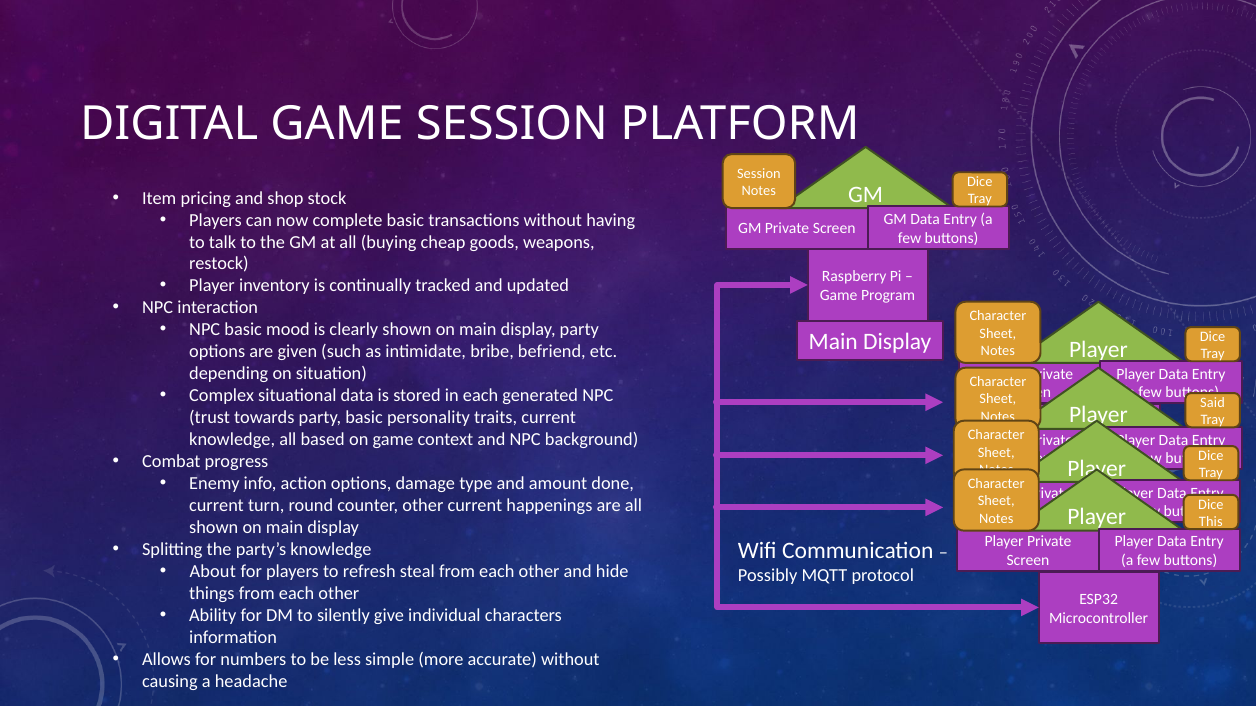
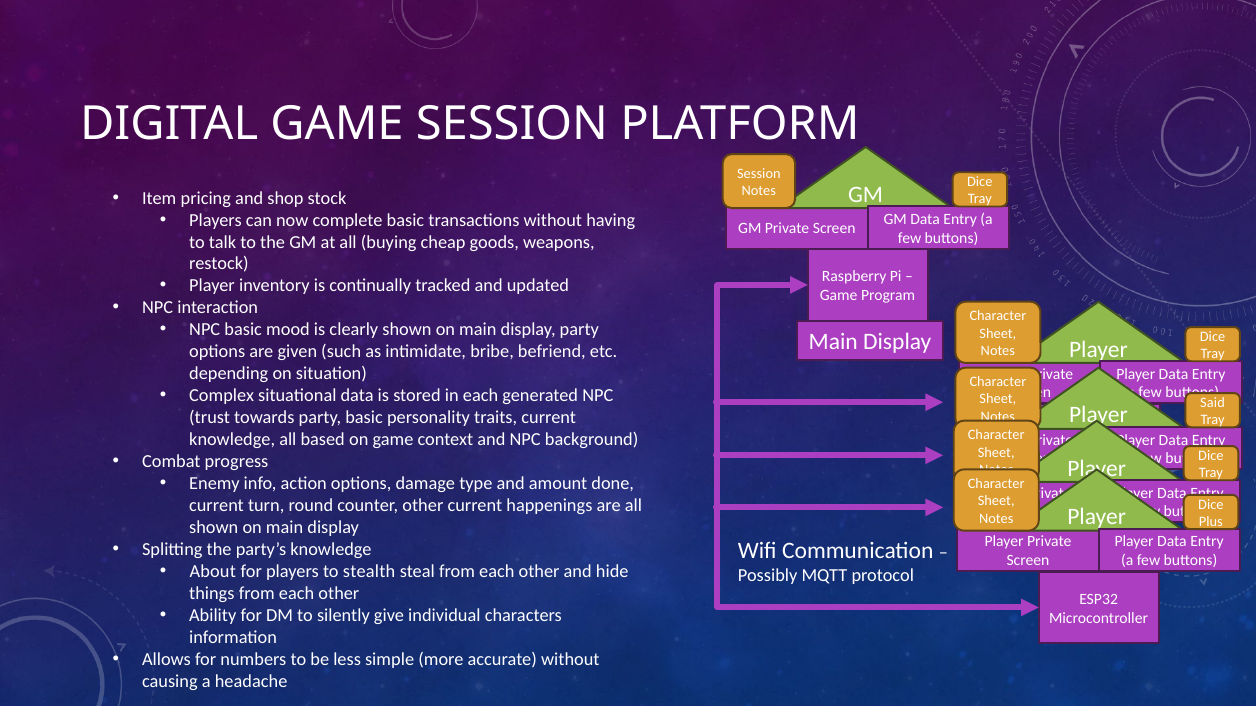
This: This -> Plus (1211, 522)
refresh: refresh -> stealth (369, 572)
